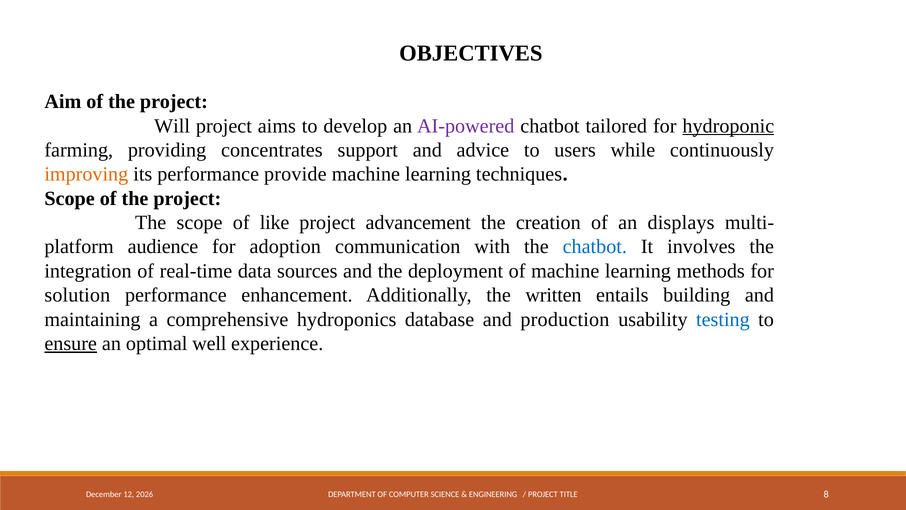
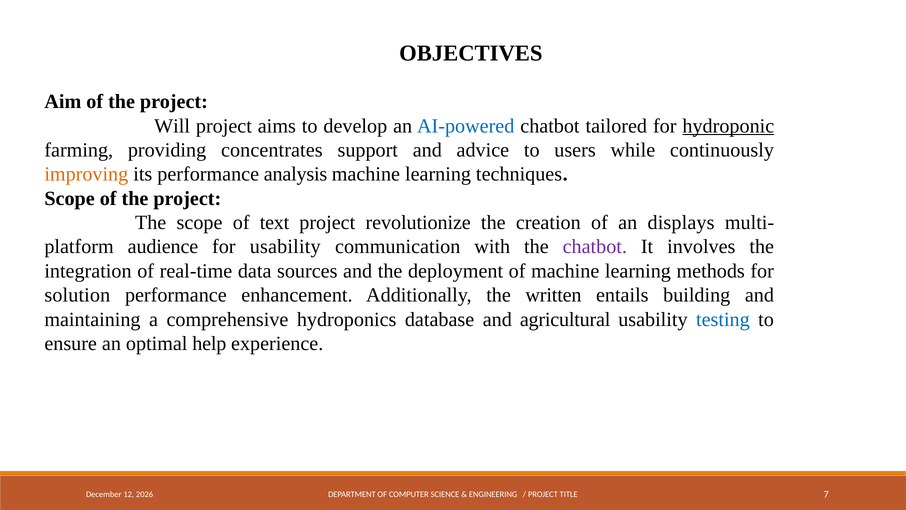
AI-powered colour: purple -> blue (466, 126)
provide: provide -> analysis (296, 174)
like: like -> text (275, 222)
advancement: advancement -> revolutionize (418, 222)
for adoption: adoption -> usability (285, 247)
chatbot colour: blue -> purple (595, 247)
production: production -> agricultural (565, 319)
ensure underline: present -> none (71, 343)
well: well -> help (209, 343)
8: 8 -> 7 (826, 494)
